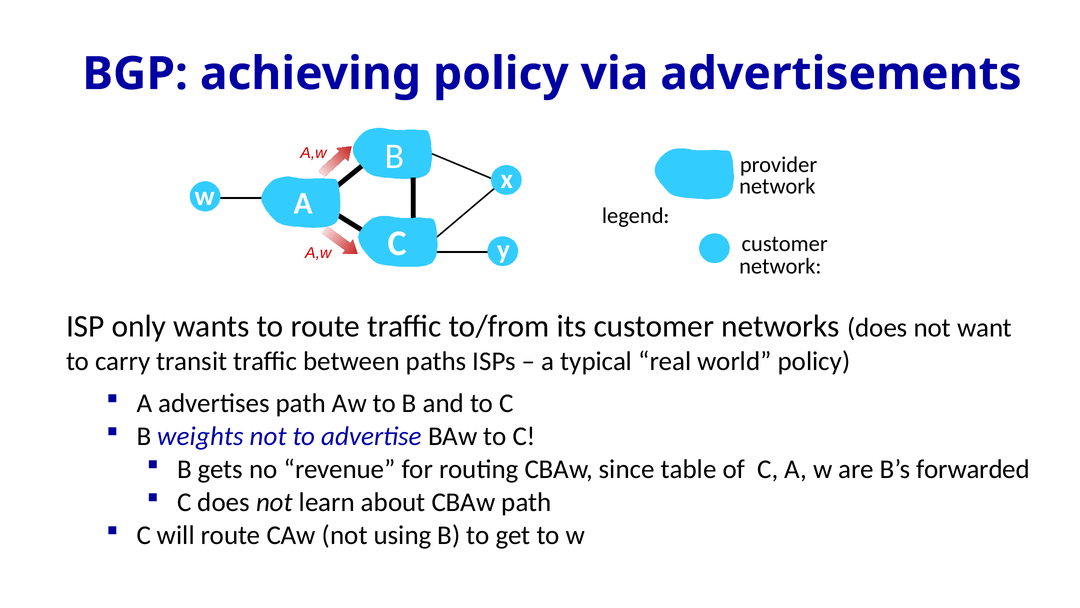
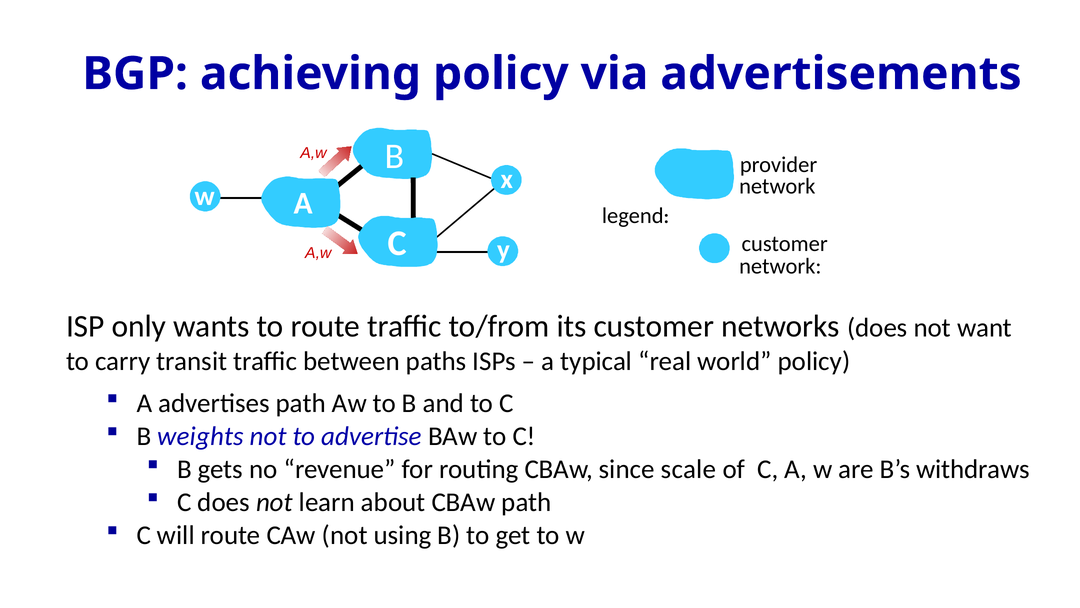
table: table -> scale (689, 469)
forwarded: forwarded -> withdraws (973, 469)
